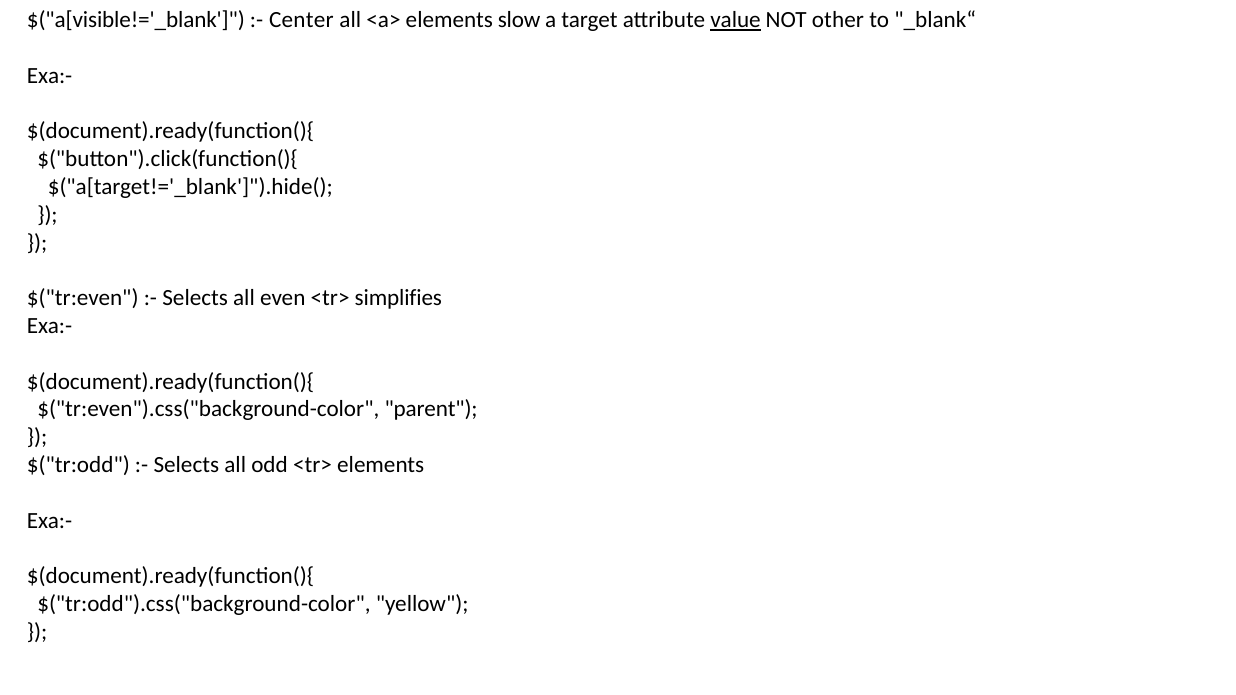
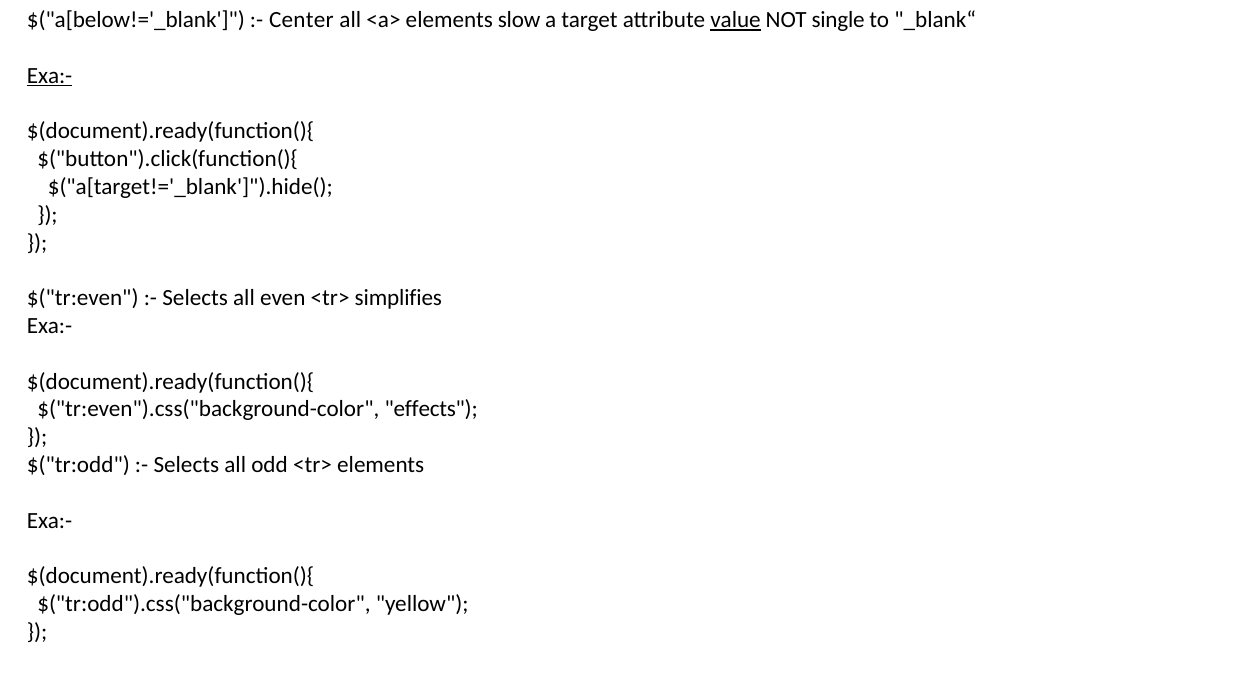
$("a[visible!='_blank: $("a[visible!='_blank -> $("a[below!='_blank (136, 20)
other: other -> single (838, 20)
Exa:- underline: none -> present (50, 76)
parent: parent -> effects (431, 409)
